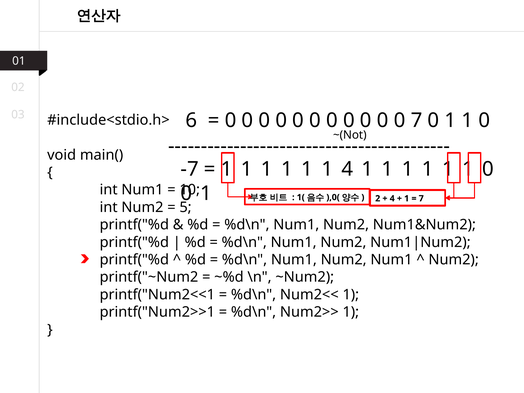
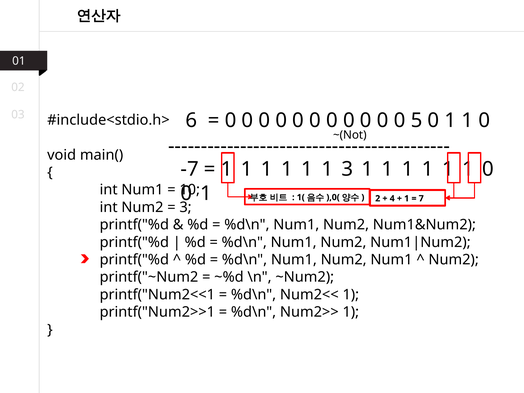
0 7: 7 -> 5 (417, 120)
1 4: 4 -> 3 (347, 169)
5: 5 -> 3 (186, 207)
